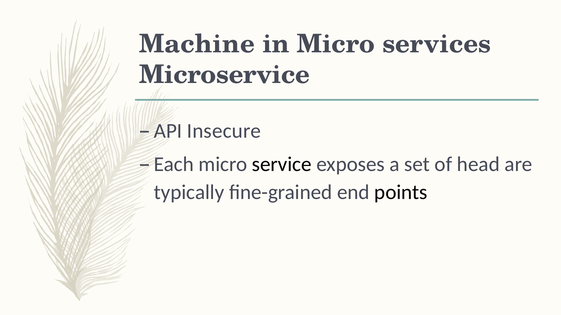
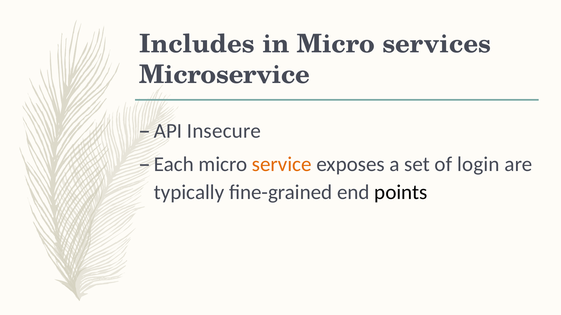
Machine: Machine -> Includes (197, 44)
service colour: black -> orange (282, 165)
head: head -> login (478, 165)
